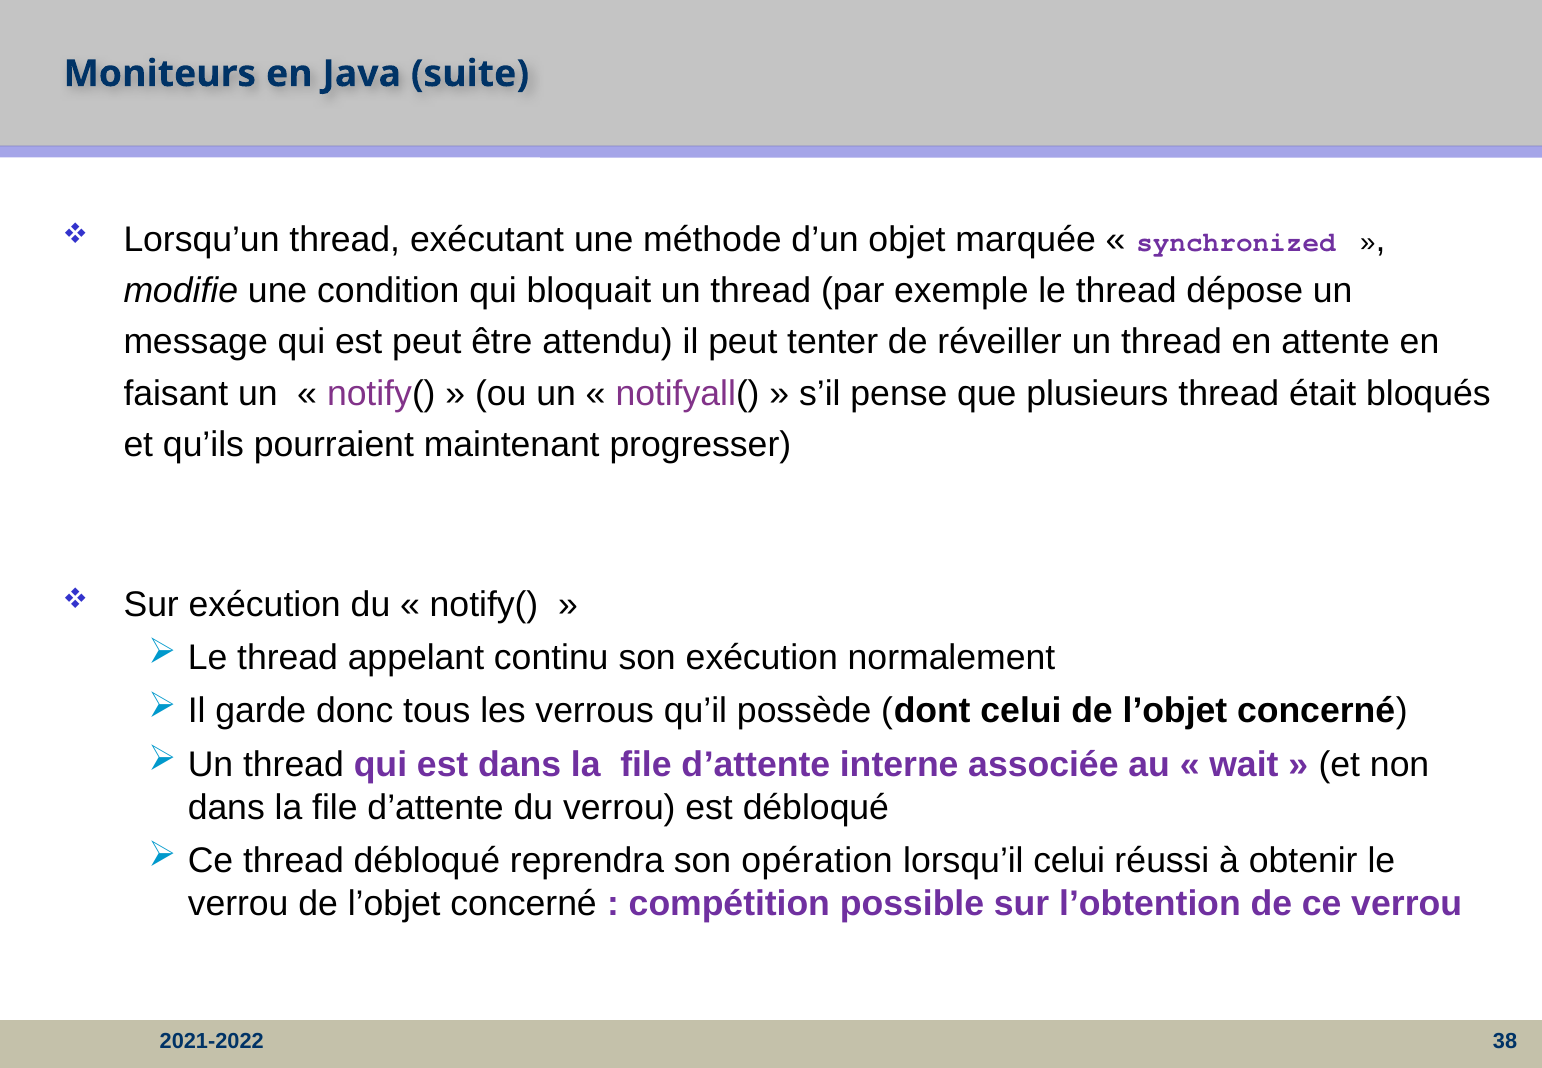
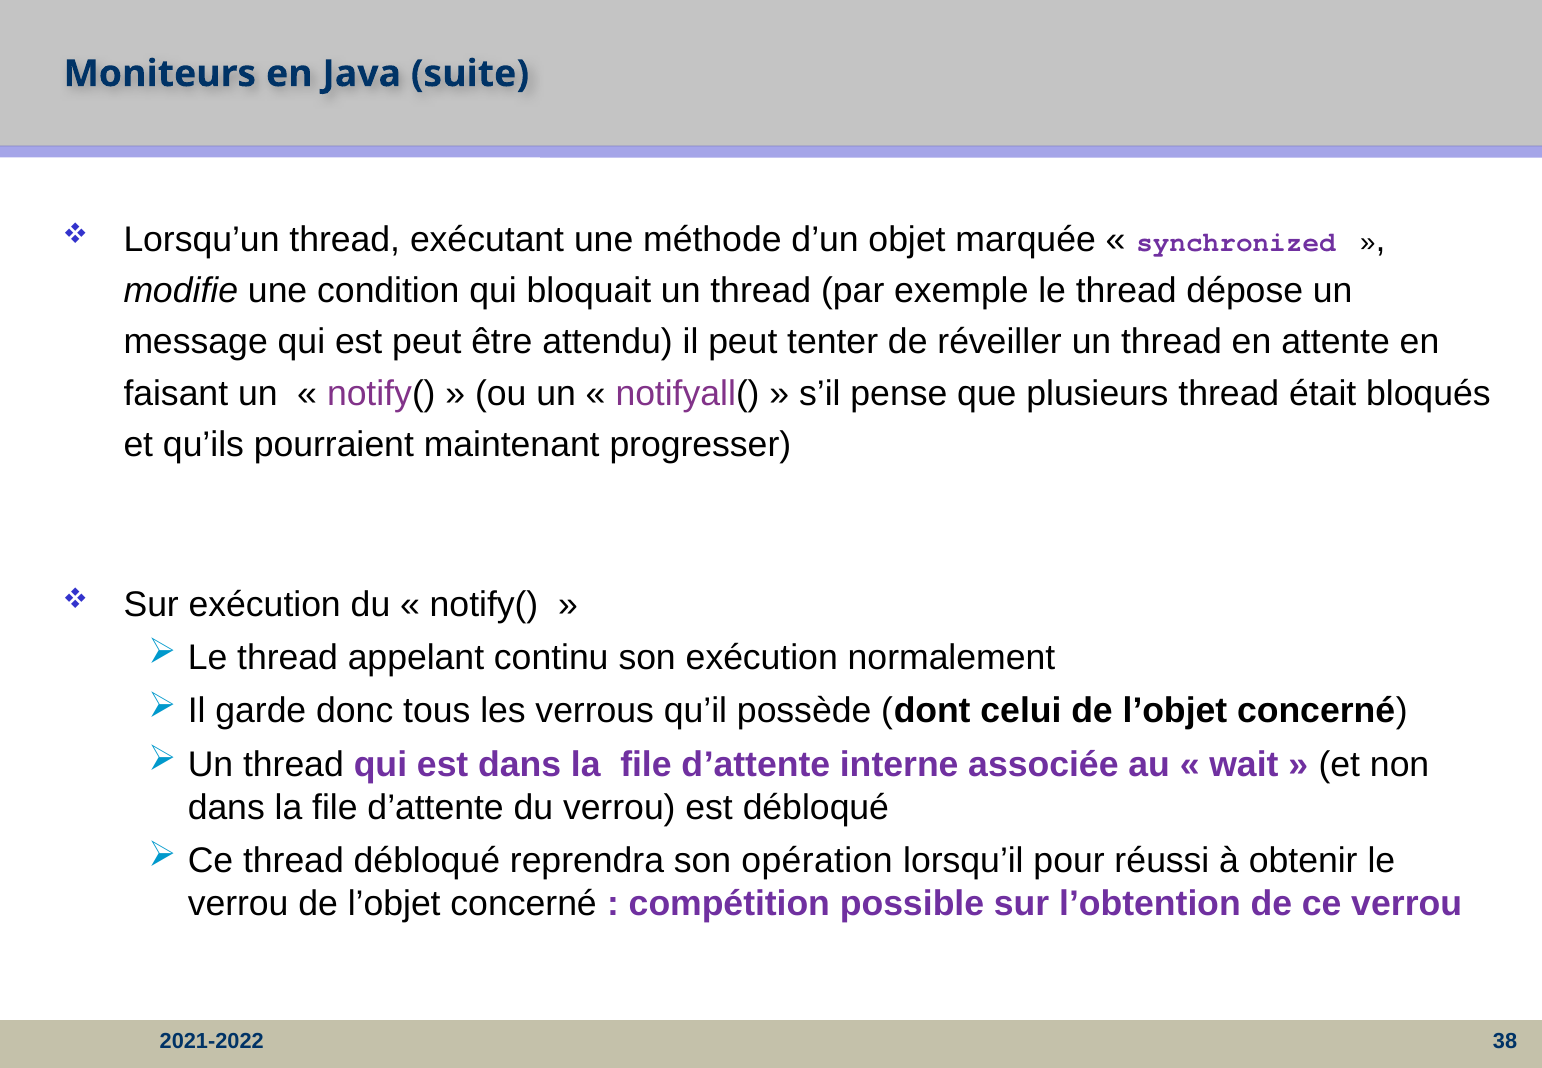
lorsqu’il celui: celui -> pour (1069, 860)
